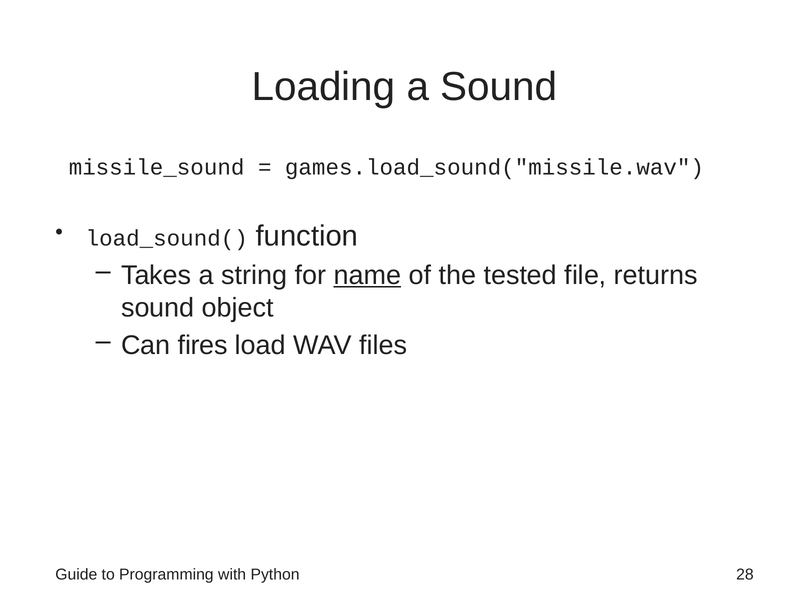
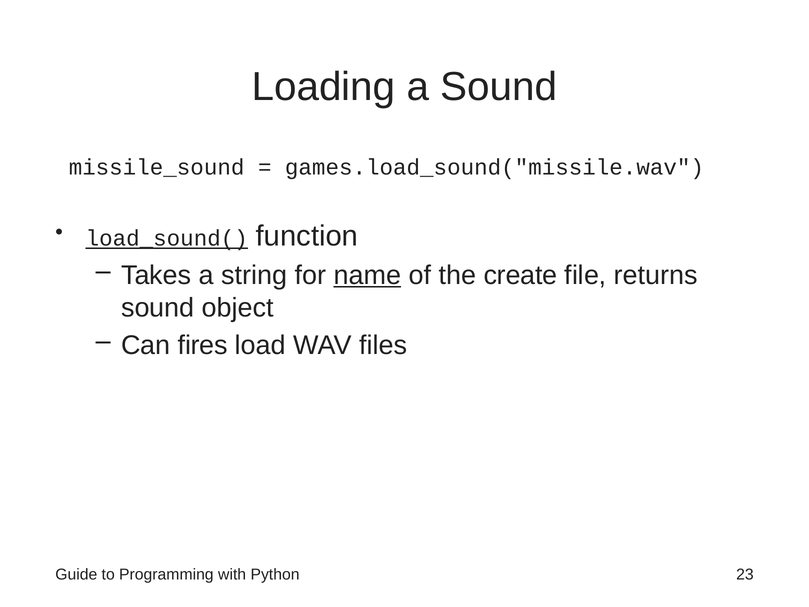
load_sound( underline: none -> present (167, 238)
tested: tested -> create (520, 275)
28: 28 -> 23 (745, 574)
